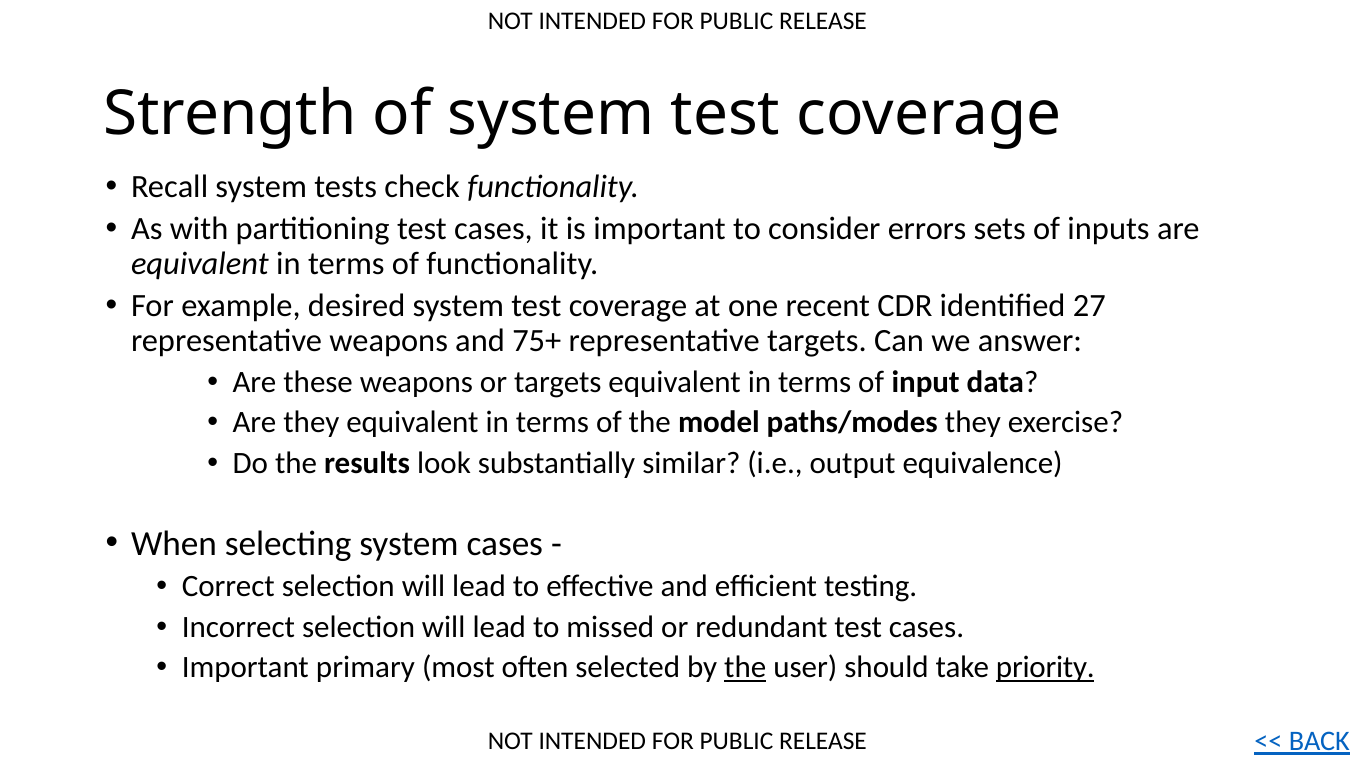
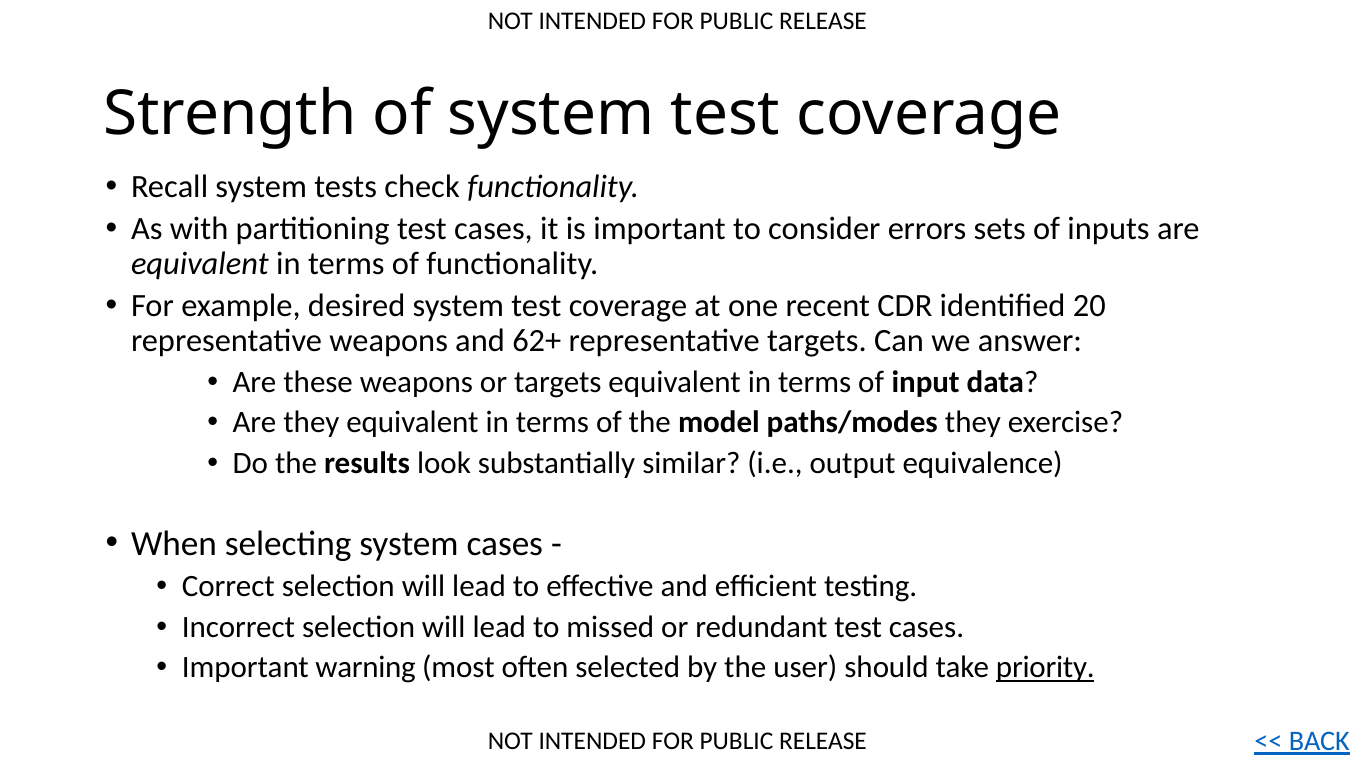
27: 27 -> 20 (1089, 306)
75+: 75+ -> 62+ (537, 341)
primary: primary -> warning (366, 668)
the underline: present -> none (745, 668)
